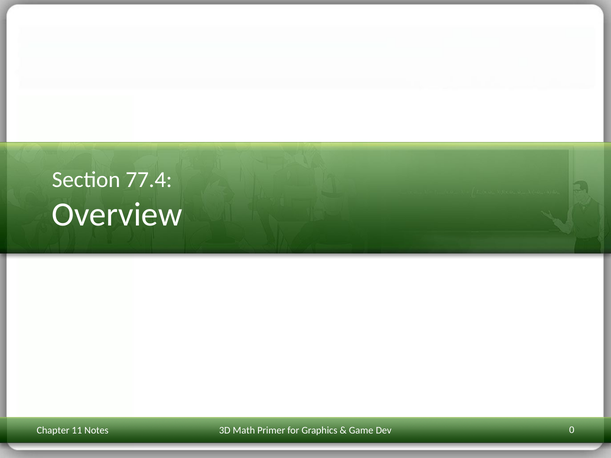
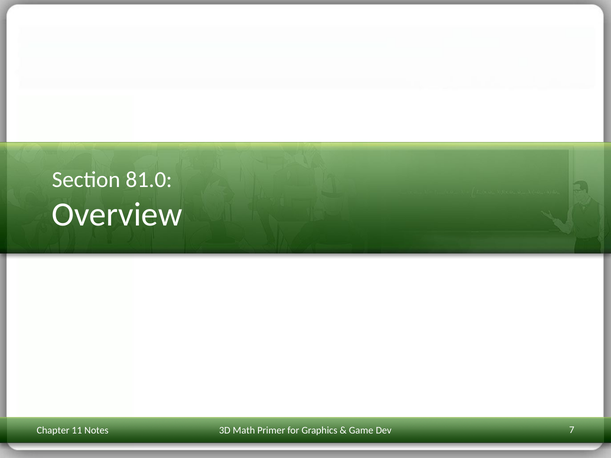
77.4: 77.4 -> 81.0 (149, 180)
0: 0 -> 7 (572, 430)
